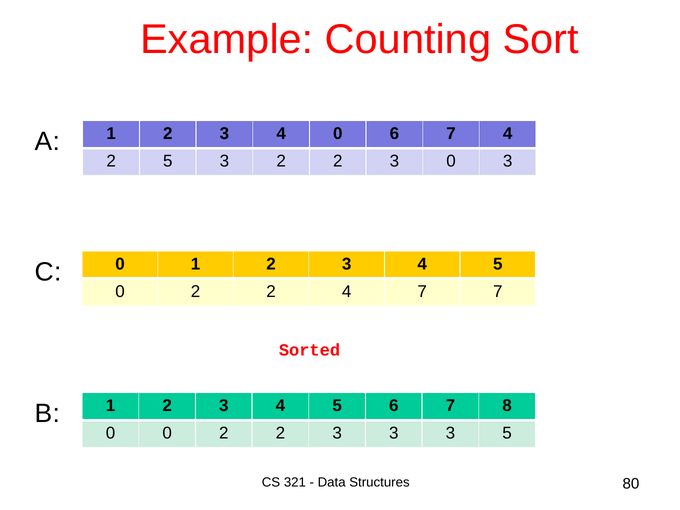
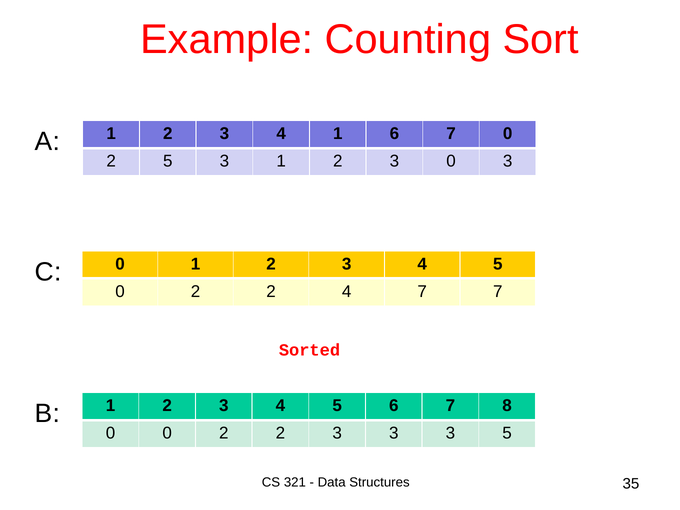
4 0: 0 -> 1 (338, 134)
7 4: 4 -> 0 (508, 134)
5 3 2: 2 -> 1 (281, 161)
80: 80 -> 35 (631, 484)
